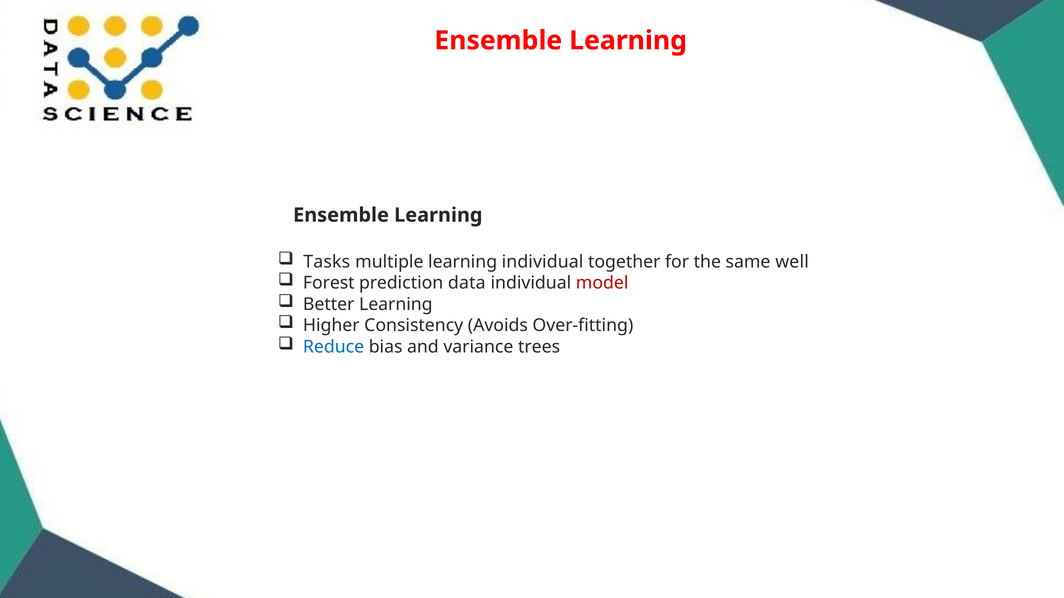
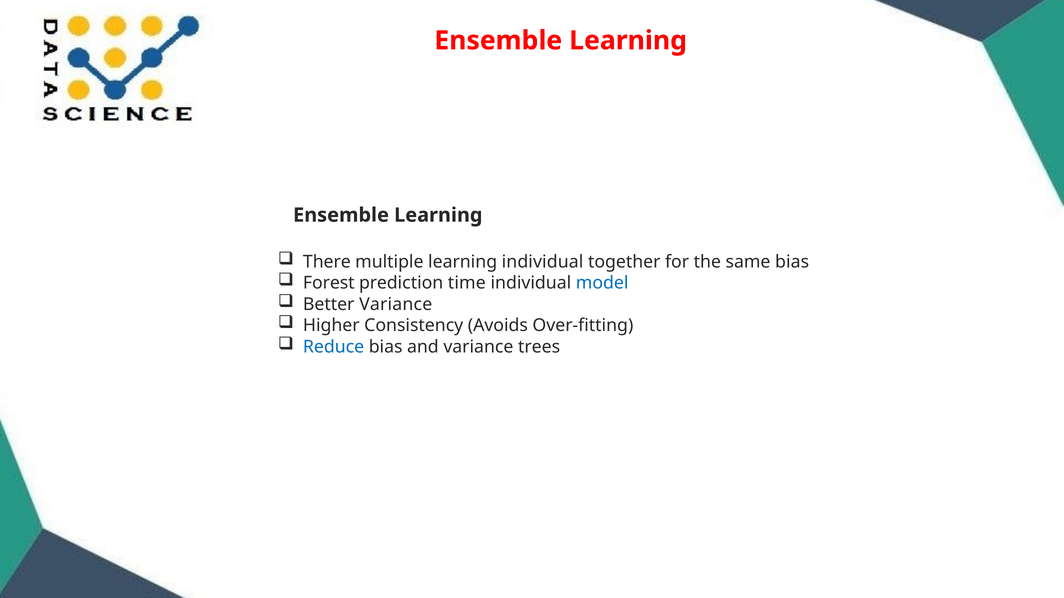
Tasks: Tasks -> There (327, 262)
same well: well -> bias (792, 262)
data: data -> time (467, 283)
model colour: red -> blue (602, 283)
Better Learning: Learning -> Variance (396, 304)
